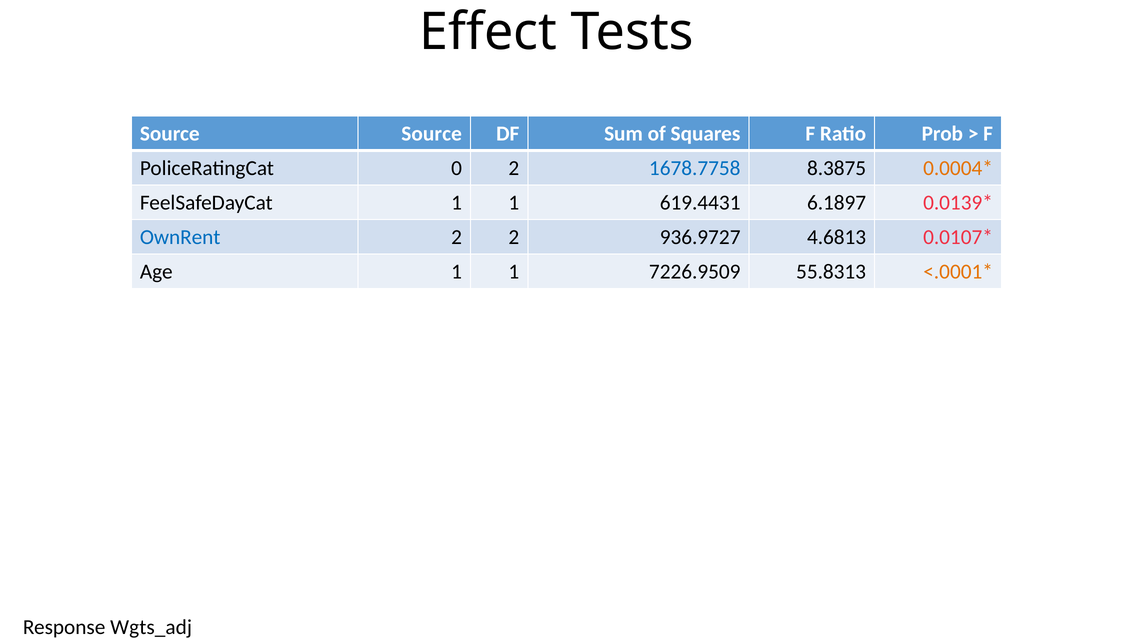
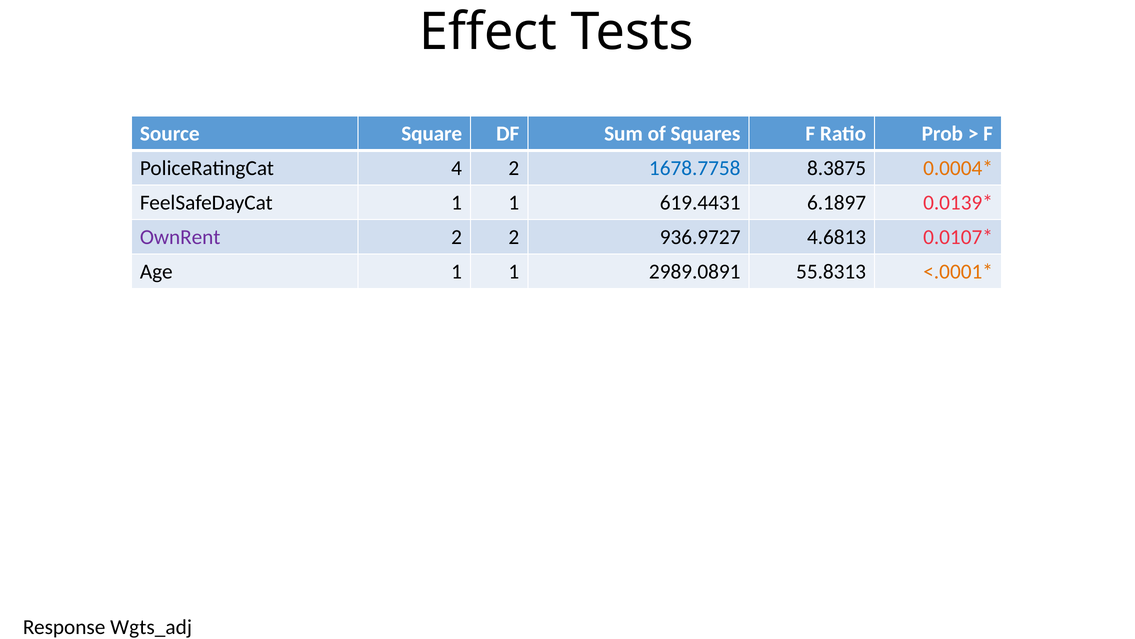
Source Source: Source -> Square (432, 133)
0: 0 -> 4 (457, 168)
OwnRent colour: blue -> purple (180, 237)
7226.9509: 7226.9509 -> 2989.0891 (695, 271)
